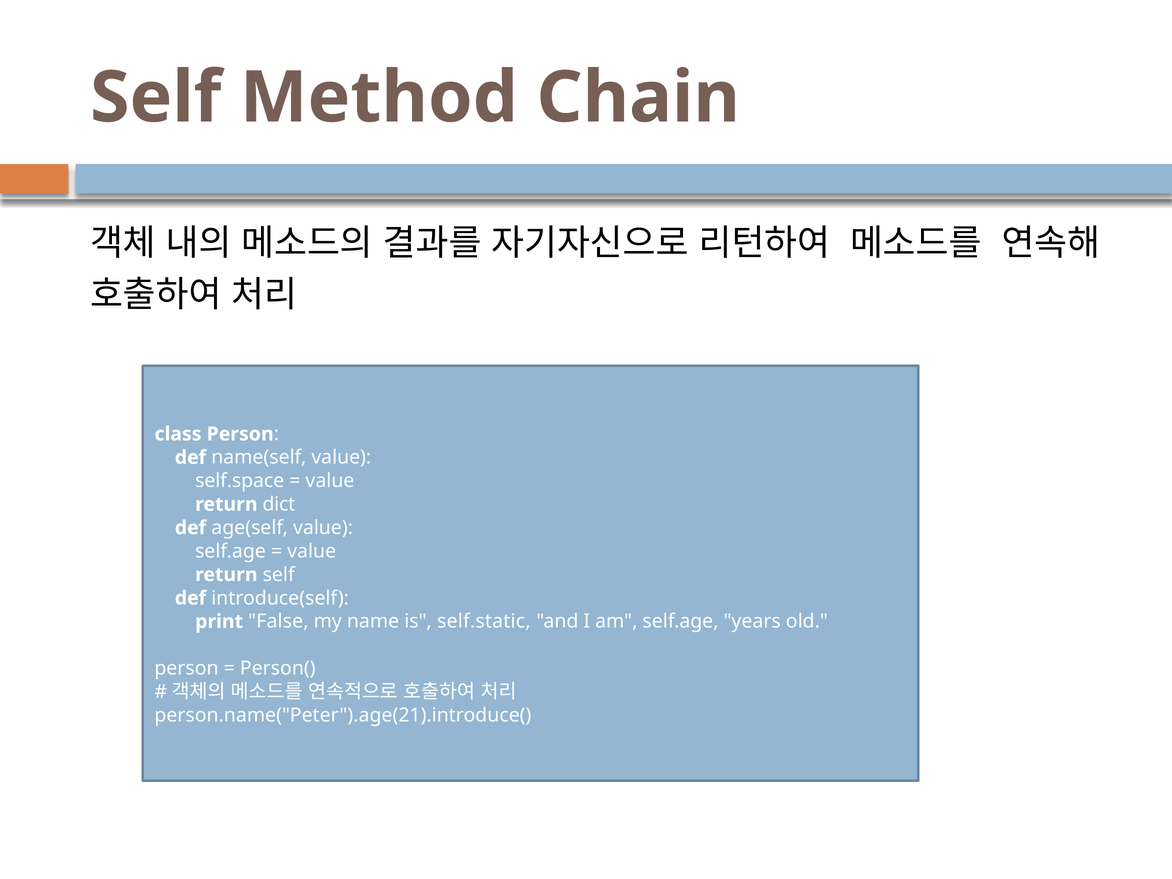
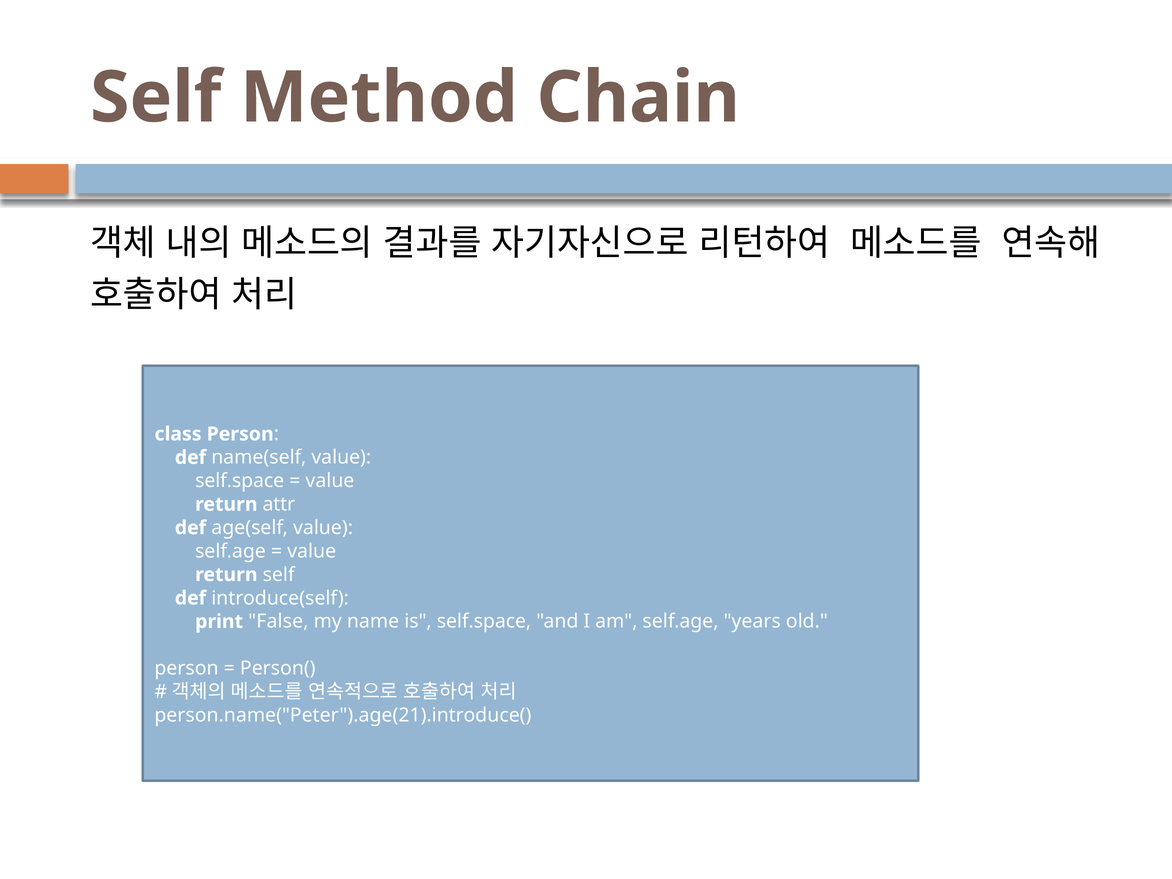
dict: dict -> attr (279, 504)
is self.static: self.static -> self.space (484, 622)
